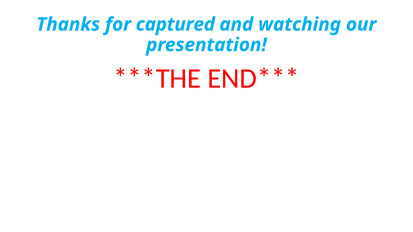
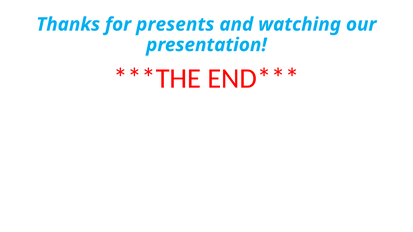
captured: captured -> presents (175, 24)
